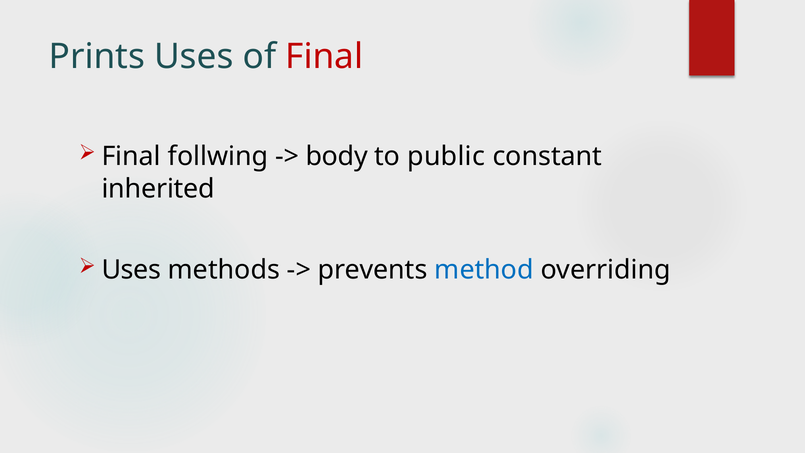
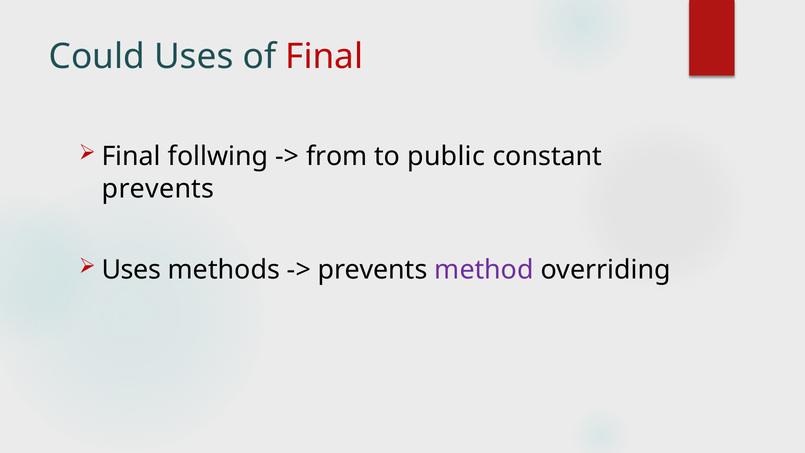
Prints: Prints -> Could (97, 57)
body: body -> from (337, 157)
inherited: inherited -> prevents (158, 189)
method colour: blue -> purple (484, 270)
